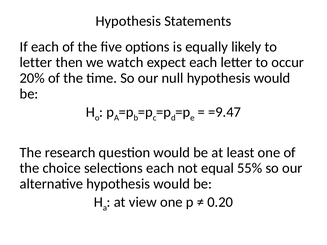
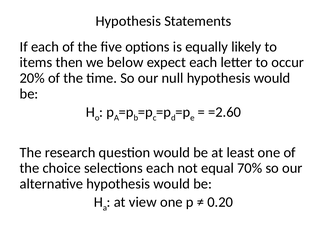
letter: letter -> items (36, 63)
watch: watch -> below (125, 63)
=9.47: =9.47 -> =2.60 (225, 112)
55%: 55% -> 70% (250, 168)
